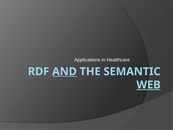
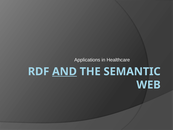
WEB underline: present -> none (149, 85)
